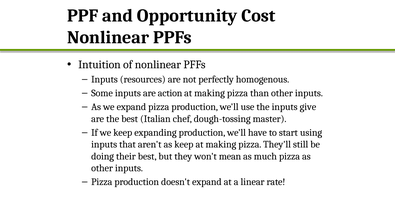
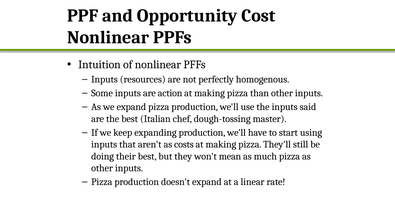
give: give -> said (308, 107)
as keep: keep -> costs (184, 145)
